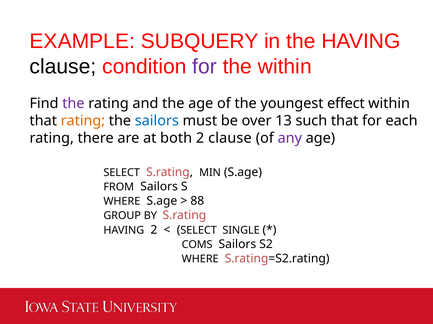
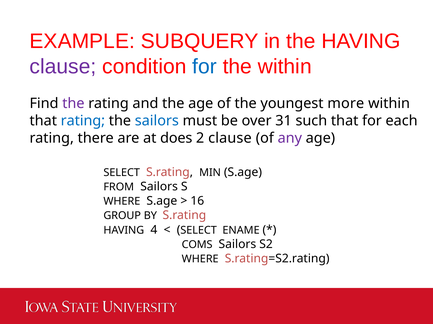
clause colour: black -> purple (63, 67)
for colour: purple -> blue (205, 67)
effect: effect -> more (346, 104)
rating colour: orange -> blue (83, 121)
13: 13 -> 31 (284, 121)
both: both -> does (176, 138)
88: 88 -> 16 (197, 201)
HAVING 2: 2 -> 4 (154, 230)
SINGLE: SINGLE -> ENAME (241, 231)
